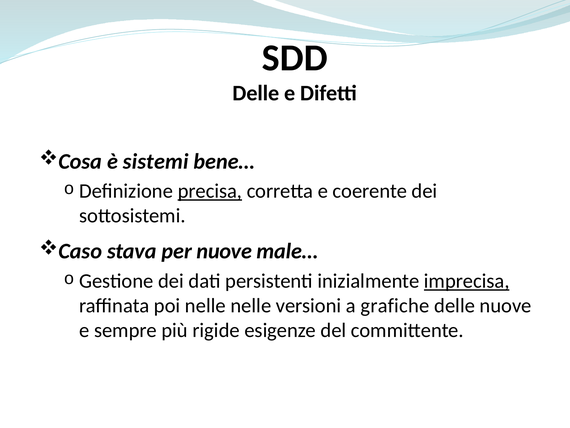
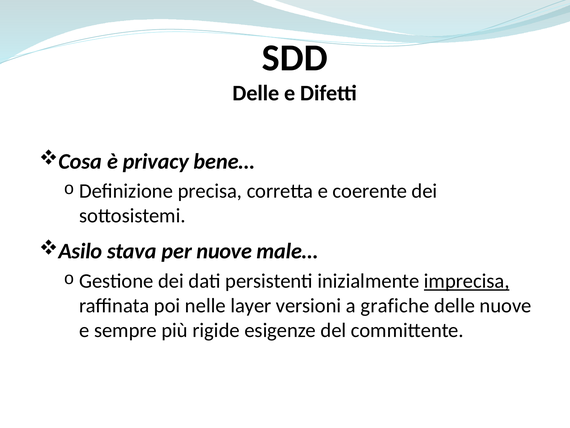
sistemi: sistemi -> privacy (156, 161)
precisa underline: present -> none (210, 191)
Caso: Caso -> Asilo (80, 251)
nelle nelle: nelle -> layer (251, 305)
